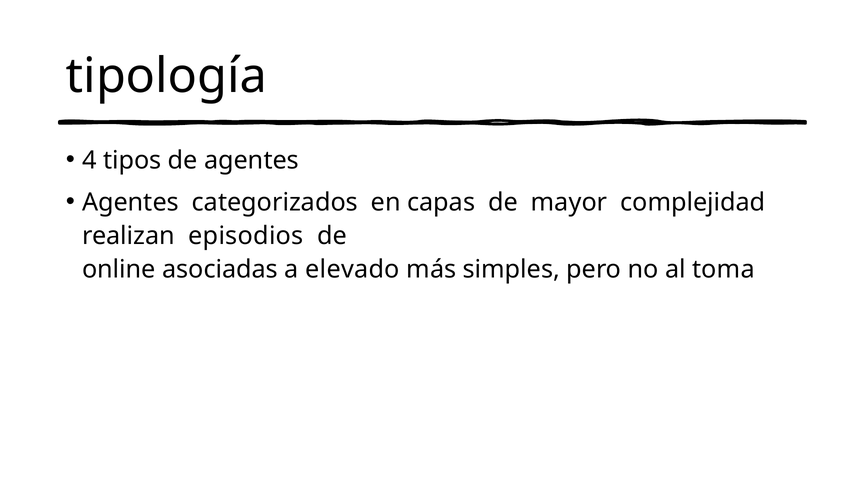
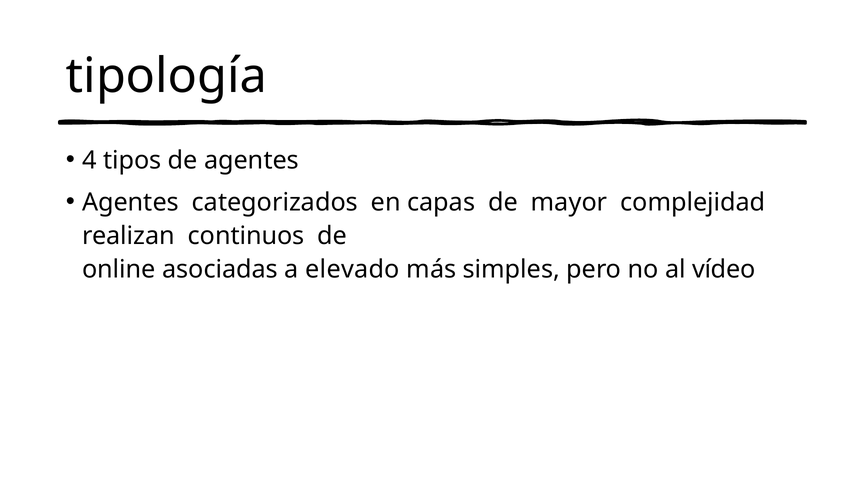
episodios: episodios -> continuos (246, 236)
toma: toma -> vídeo (724, 269)
